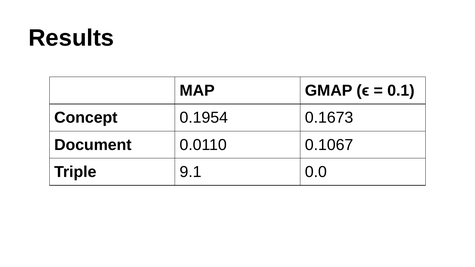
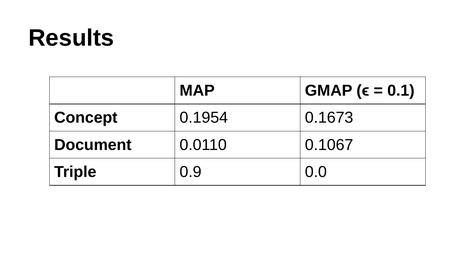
9.1: 9.1 -> 0.9 (191, 172)
